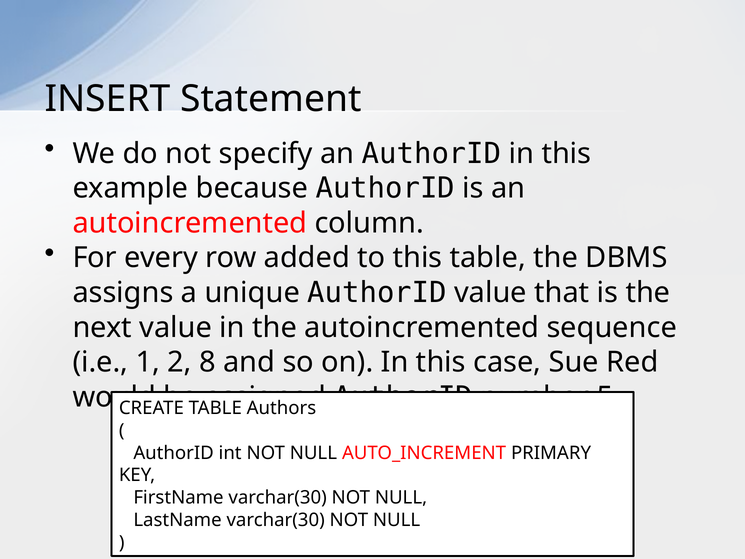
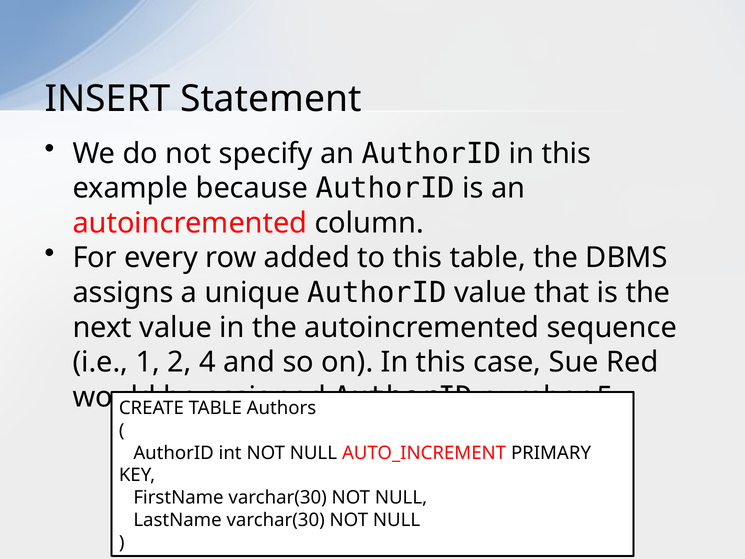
8: 8 -> 4 (207, 362)
